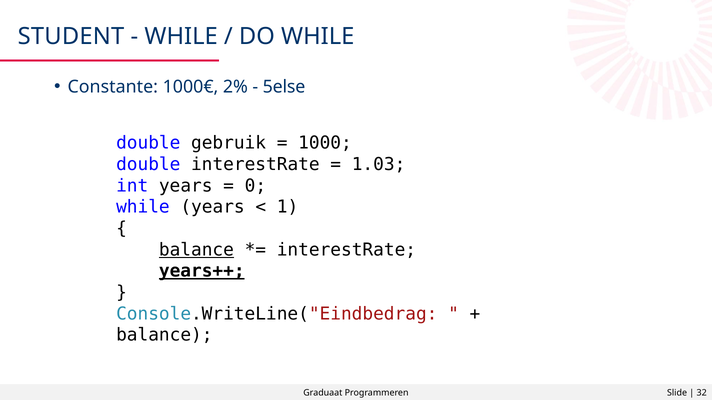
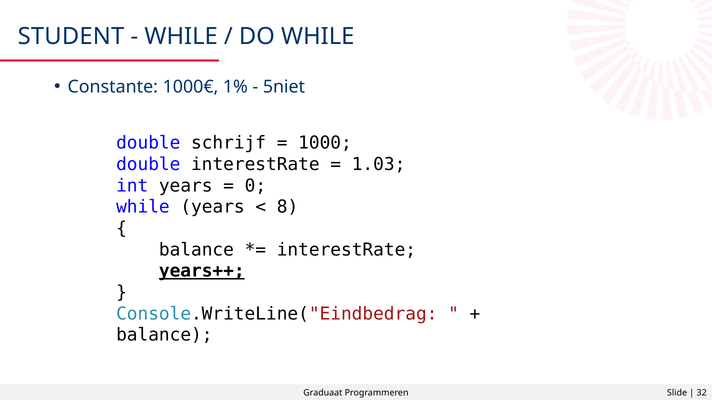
2%: 2% -> 1% (235, 87)
5else: 5else -> 5niet (284, 87)
gebruik: gebruik -> schrijf (229, 143)
1: 1 -> 8 (288, 207)
balance underline: present -> none (196, 250)
